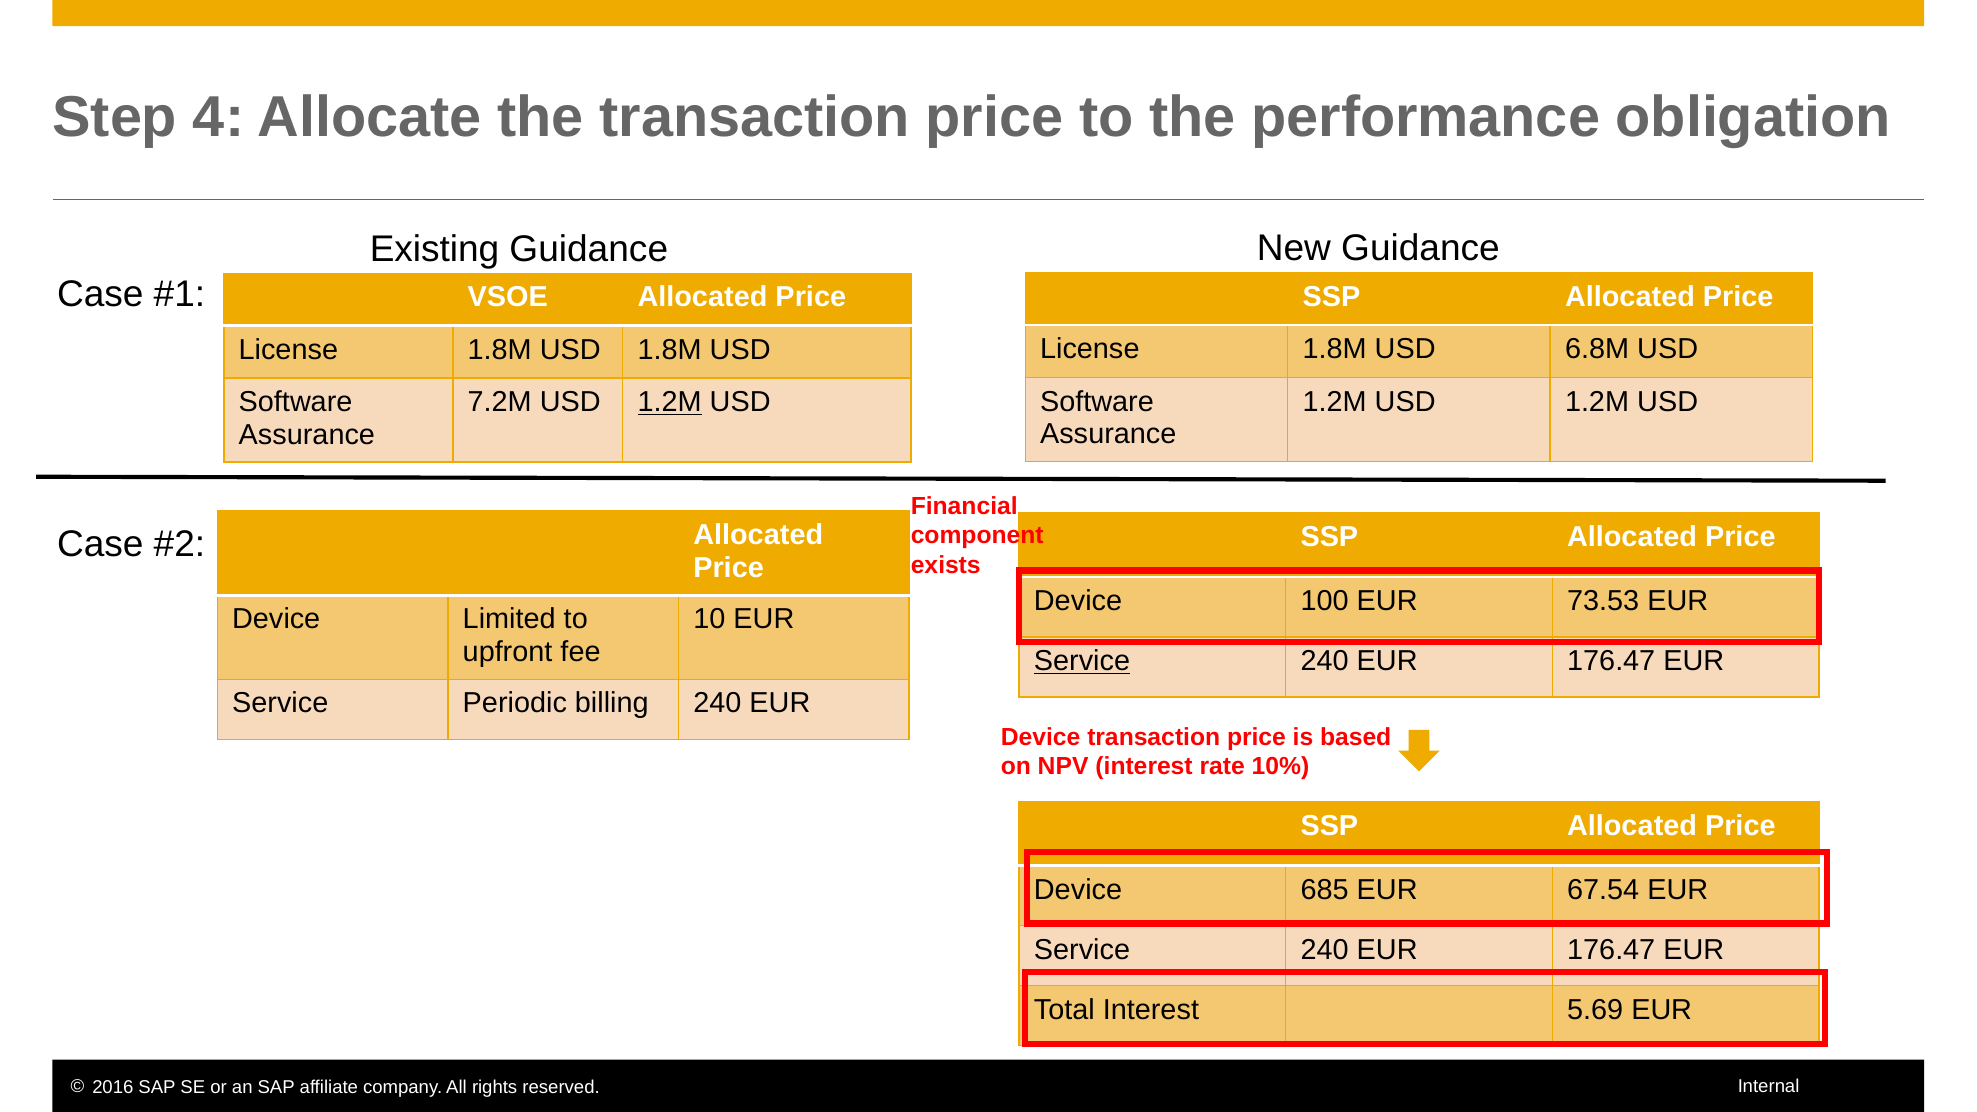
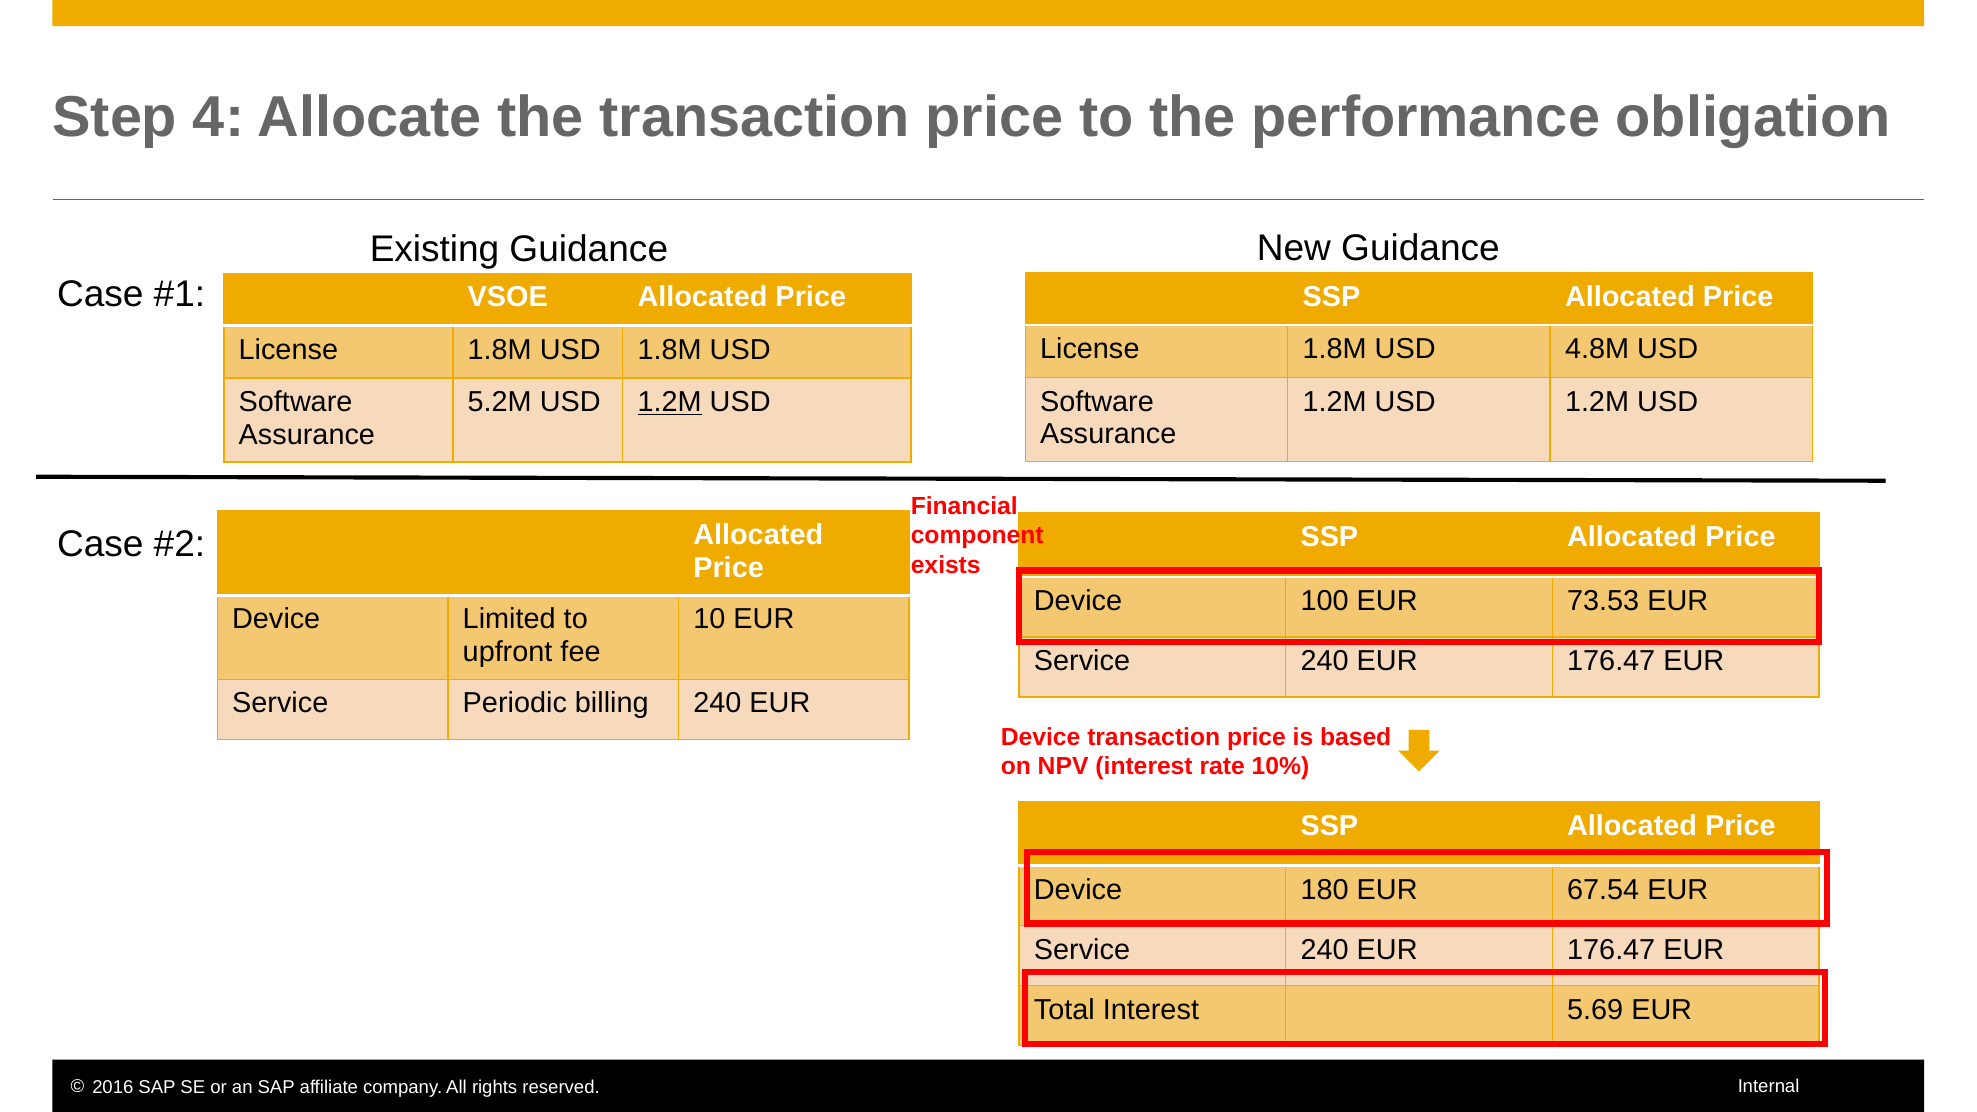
6.8M: 6.8M -> 4.8M (1597, 349)
7.2M: 7.2M -> 5.2M (500, 402)
Service underline: present -> none (1082, 661)
685: 685 -> 180 (1325, 890)
